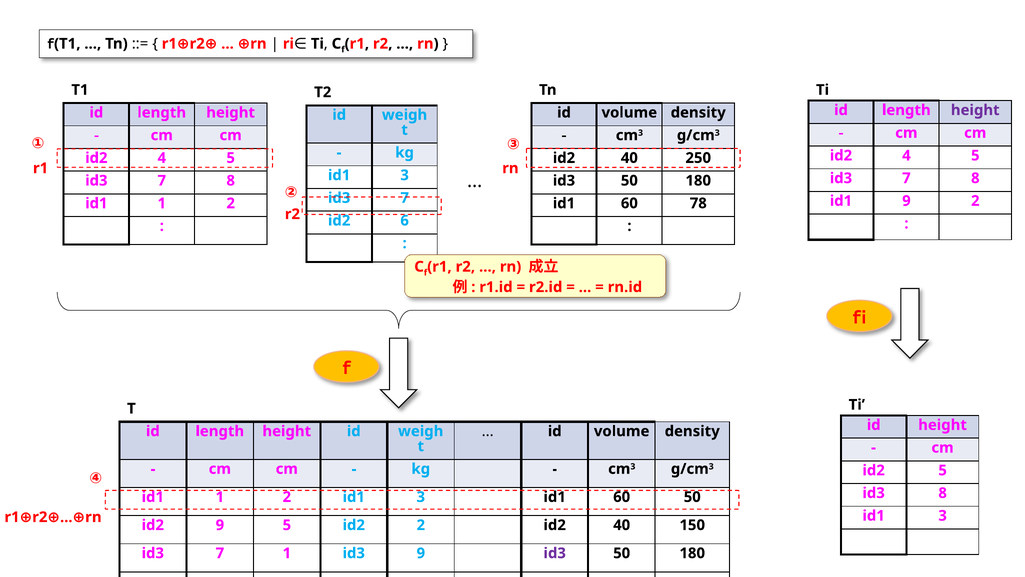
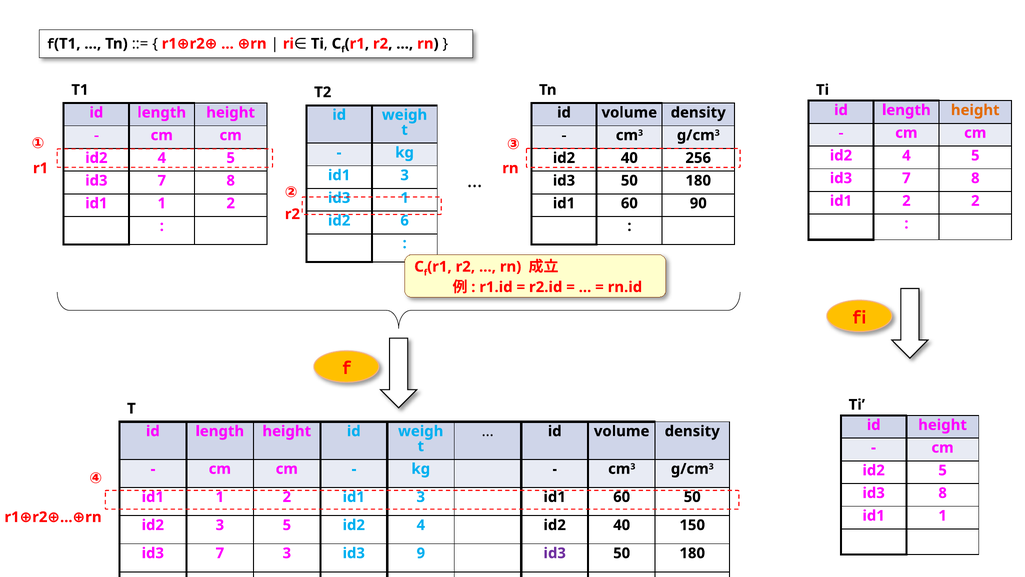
height colour: purple -> orange (975, 110)
250: 250 -> 256 (698, 158)
7: 7 -> 1 (405, 198)
id1 9: 9 -> 2 (906, 201)
78: 78 -> 90 (698, 203)
3: 3 -> 1 (943, 515)
id2 9: 9 -> 3 (220, 525)
5 id2 2: 2 -> 4 (421, 525)
7 1: 1 -> 3 (287, 553)
